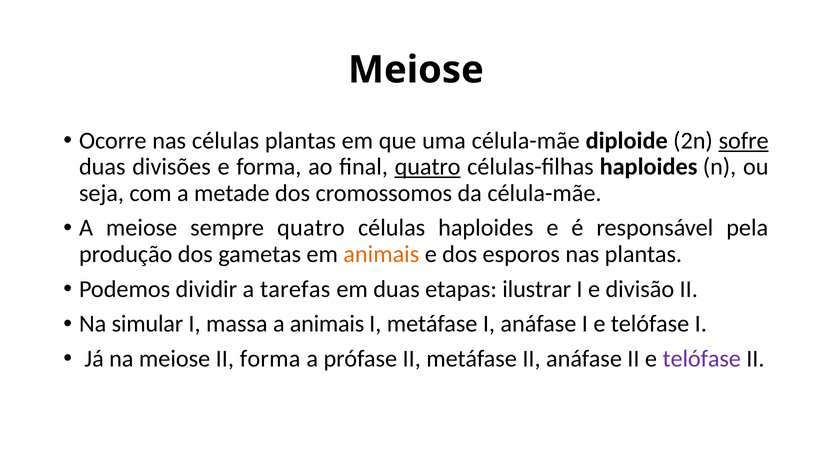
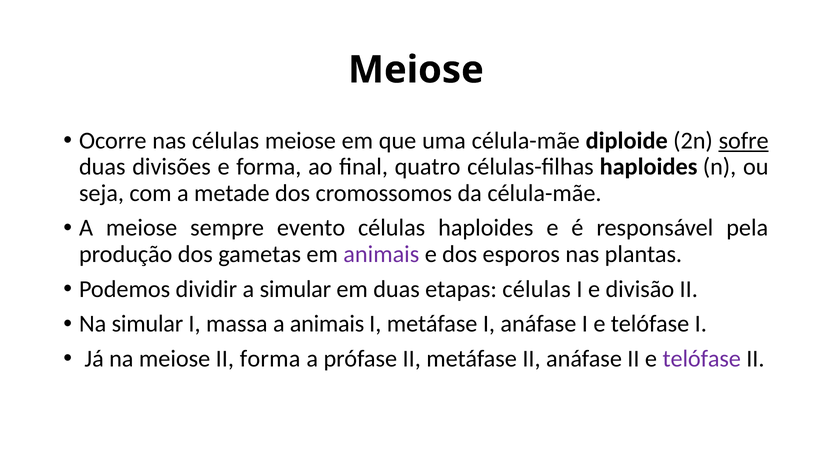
células plantas: plantas -> meiose (300, 141)
quatro underline: present -> none (428, 167)
sempre quatro: quatro -> evento (311, 228)
animais colour: orange -> purple (381, 254)
a tarefas: tarefas -> simular (295, 289)
etapas ilustrar: ilustrar -> células (537, 289)
